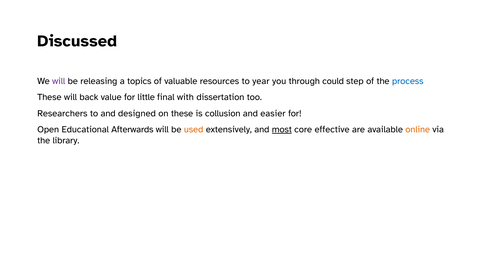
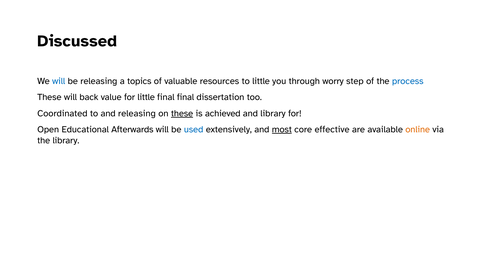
will colour: purple -> blue (59, 81)
to year: year -> little (261, 81)
could: could -> worry (333, 81)
final with: with -> final (186, 97)
Researchers: Researchers -> Coordinated (62, 113)
and designed: designed -> releasing (137, 113)
these underline: none -> present (182, 113)
collusion: collusion -> achieved (223, 113)
and easier: easier -> library (273, 113)
used colour: orange -> blue (194, 129)
